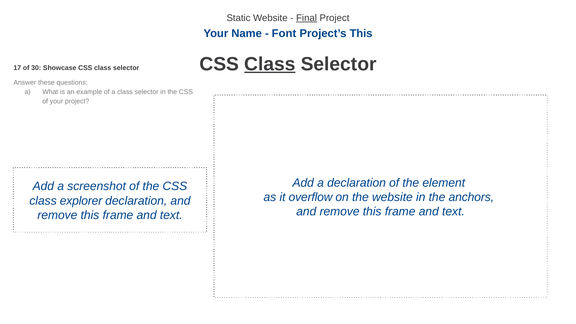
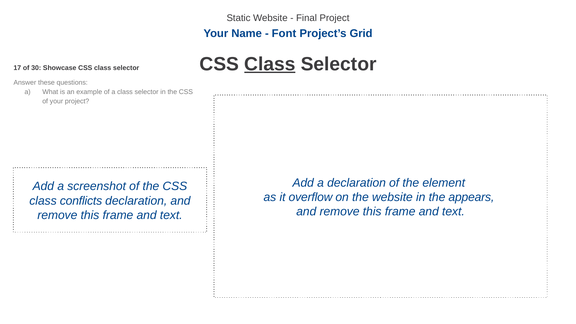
Final underline: present -> none (307, 18)
Project’s This: This -> Grid (361, 33)
anchors: anchors -> appears (471, 197)
explorer: explorer -> conflicts (81, 201)
